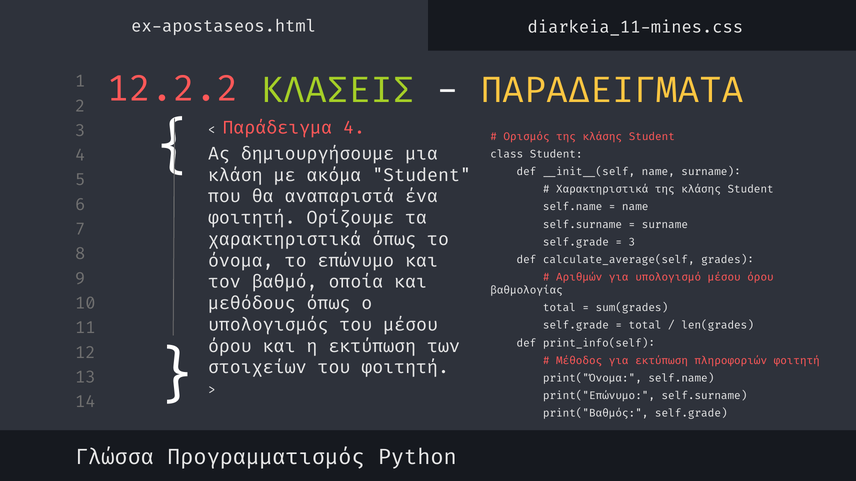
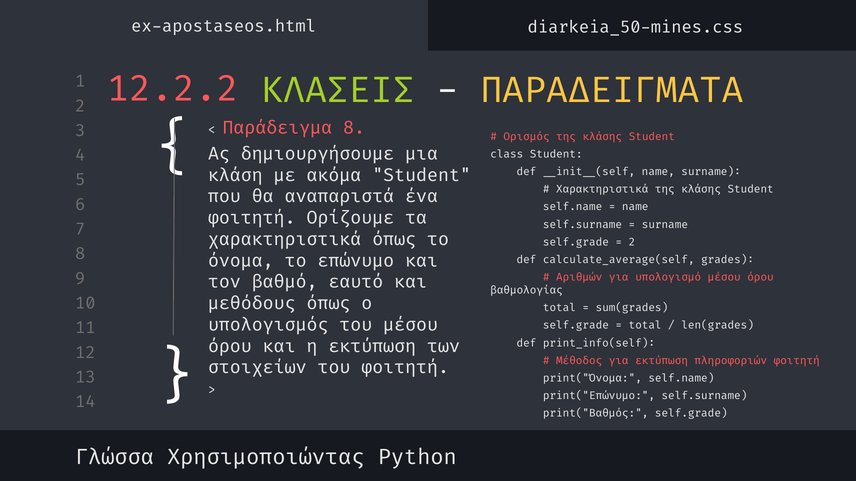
diarkeia_11-mines.css: diarkeia_11-mines.css -> diarkeia_50-mines.css (635, 27)
Παράδειγμα 4: 4 -> 8 (354, 128)
3: 3 -> 2 (632, 242)
οποία: οποία -> εαυτό (356, 282)
Προγραμματισμός: Προγραμματισμός -> Χρησιμοποιώντας (266, 458)
